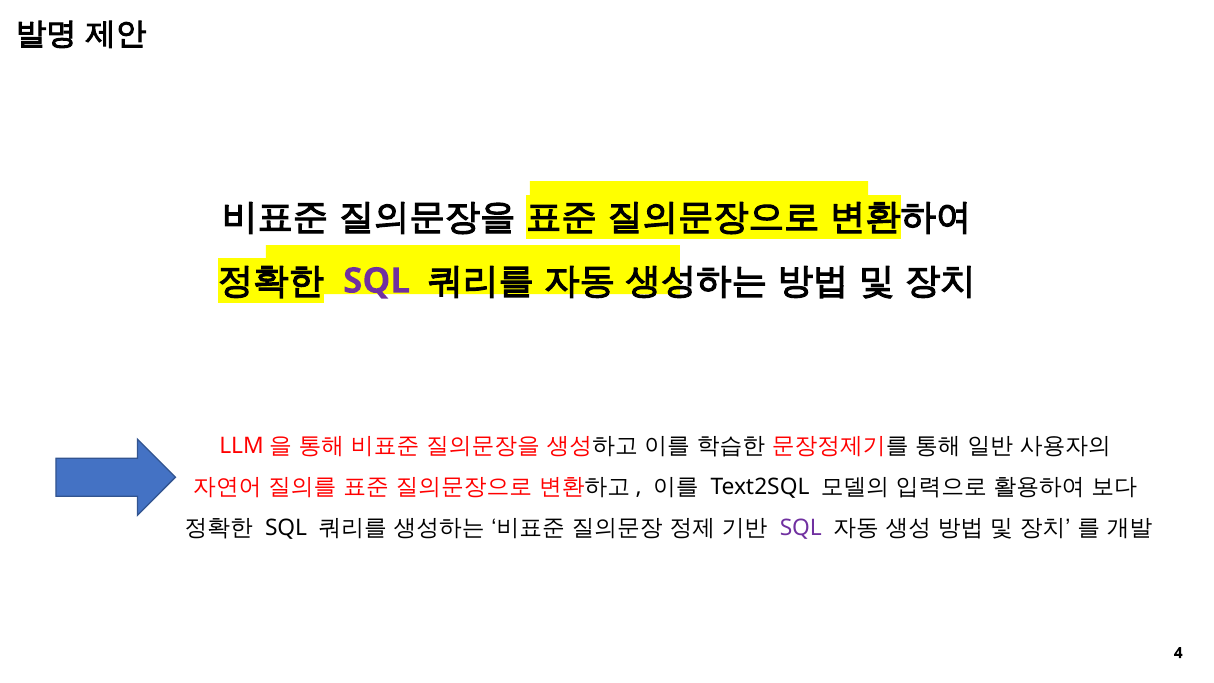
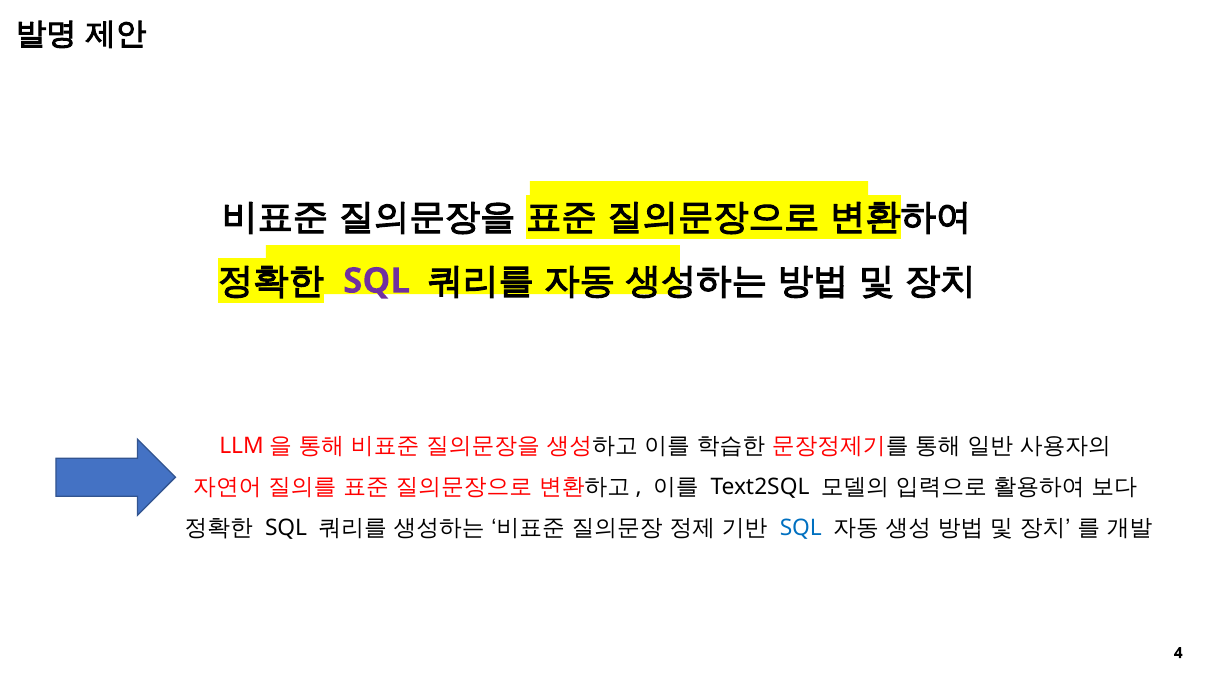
SQL colour: purple -> blue (801, 528)
